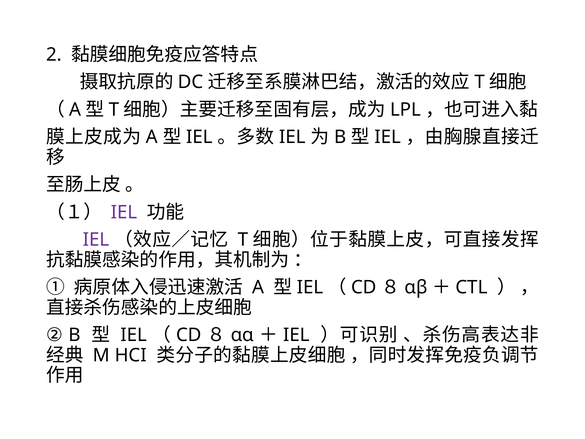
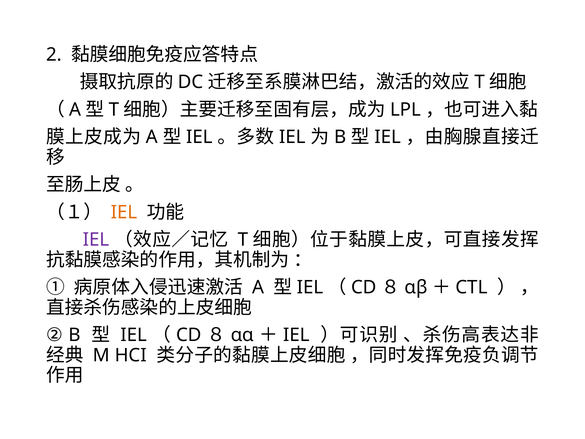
IEL colour: purple -> orange (124, 212)
